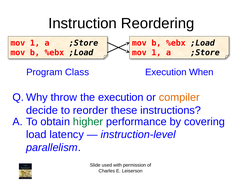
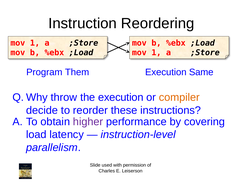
Class: Class -> Them (77, 72)
When: When -> Same (201, 72)
higher colour: green -> purple (88, 122)
